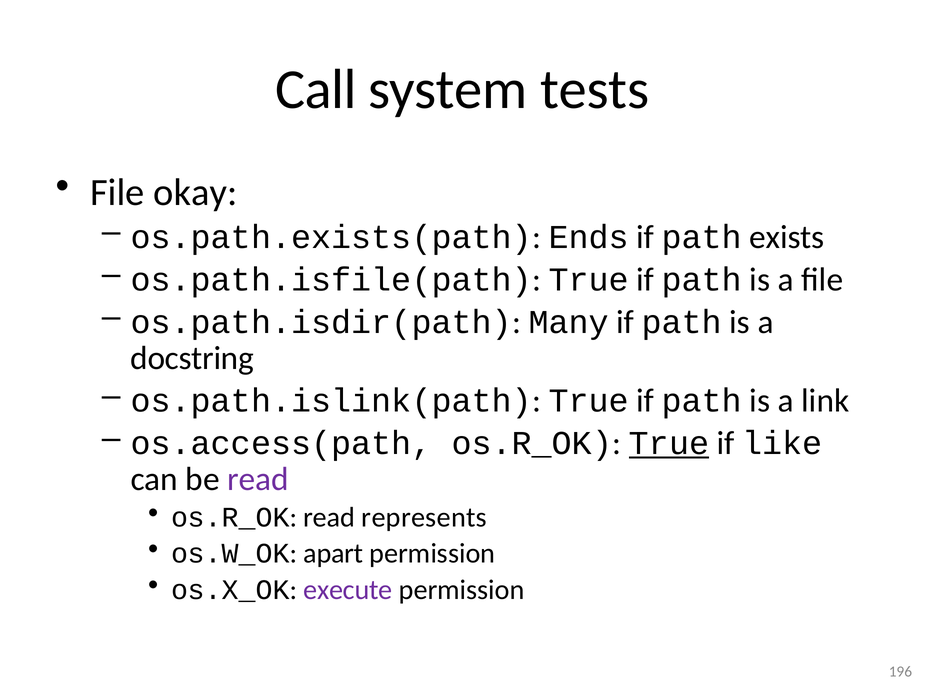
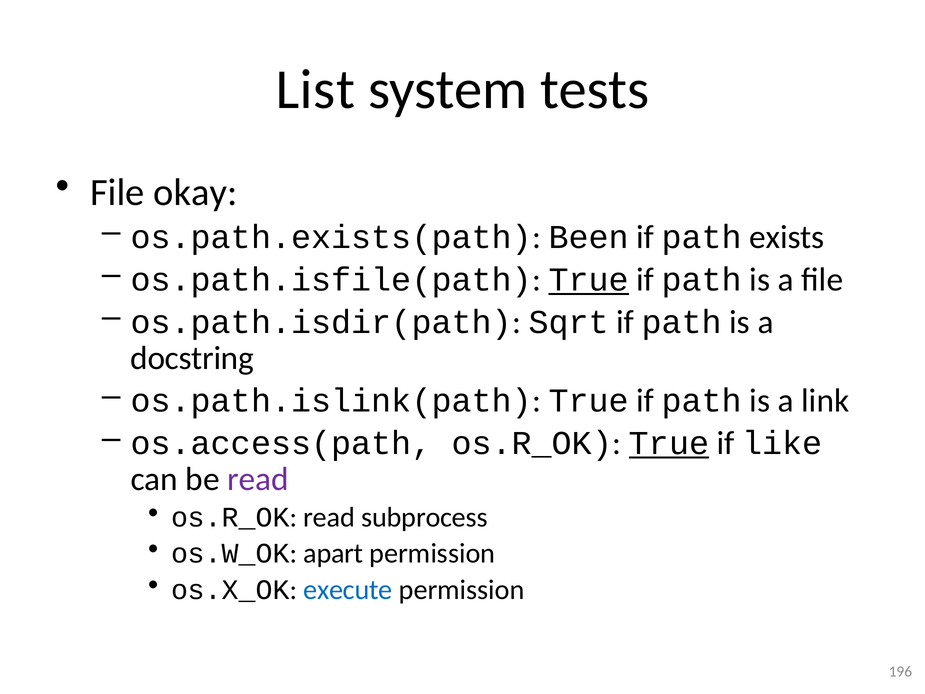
Call: Call -> List (315, 90)
Ends: Ends -> Been (589, 237)
True underline: none -> present (589, 280)
Many: Many -> Sqrt (569, 322)
represents: represents -> subprocess (424, 517)
execute colour: purple -> blue (348, 589)
